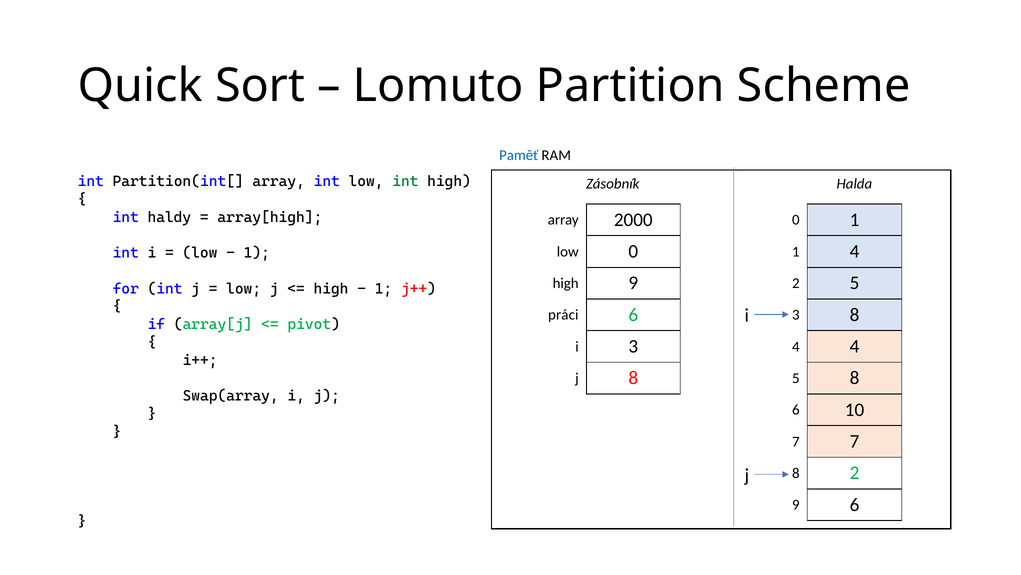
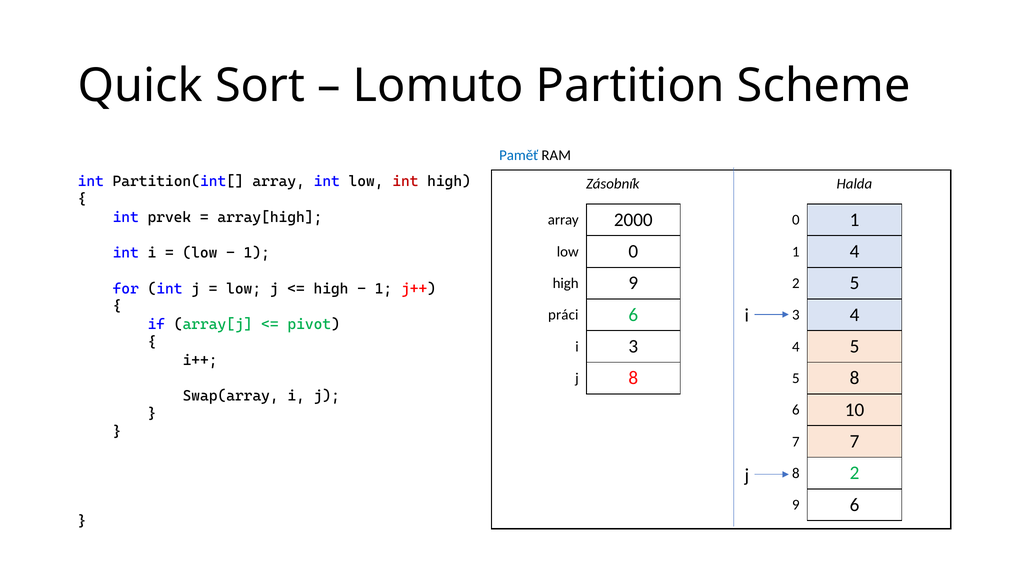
int colour: green -> red (405, 181)
haldy: haldy -> prvek (169, 217)
3 8: 8 -> 4 (855, 314)
4 4: 4 -> 5 (855, 346)
